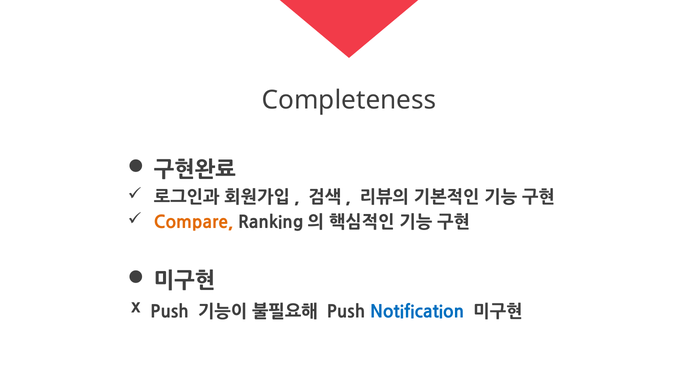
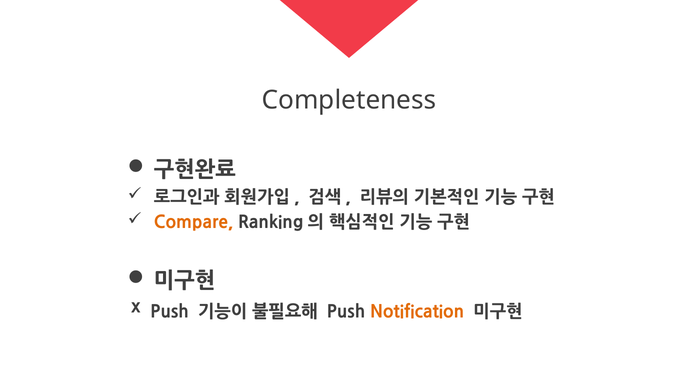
Notification colour: blue -> orange (417, 313)
